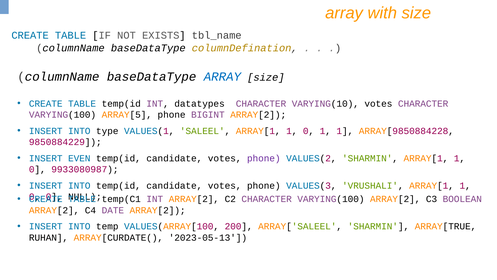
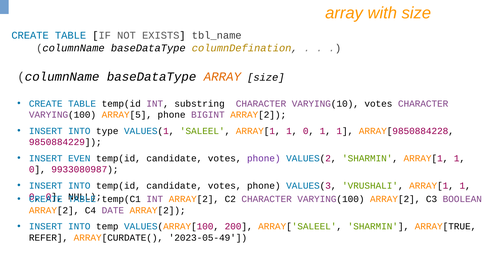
ARRAY colour: blue -> orange (222, 77)
datatypes: datatypes -> substring (200, 103)
RUHAN: RUHAN -> REFER (49, 237)
2023-05-13: 2023-05-13 -> 2023-05-49 (208, 237)
